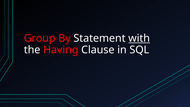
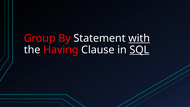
SQL underline: none -> present (139, 50)
